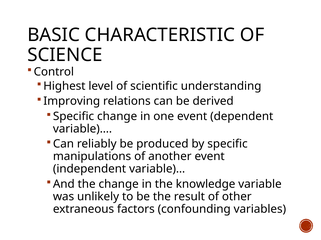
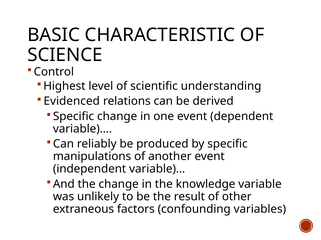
Improving: Improving -> Evidenced (72, 101)
